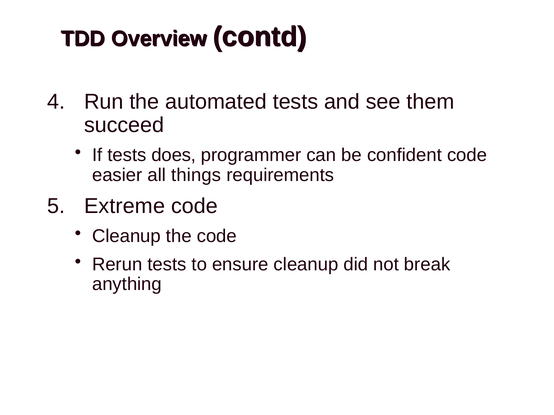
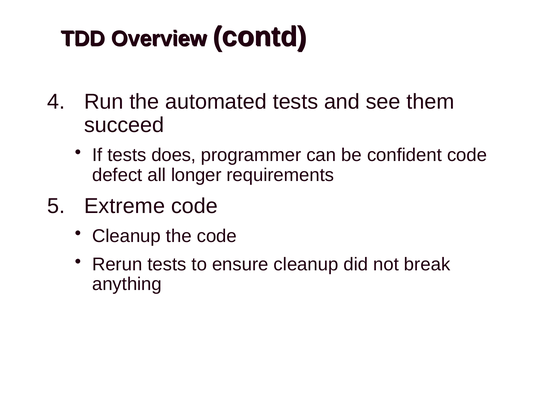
easier: easier -> defect (117, 175)
things: things -> longer (196, 175)
